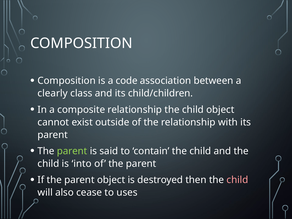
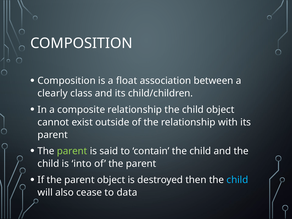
code: code -> float (127, 81)
child colour: pink -> light blue (237, 180)
uses: uses -> data (127, 193)
